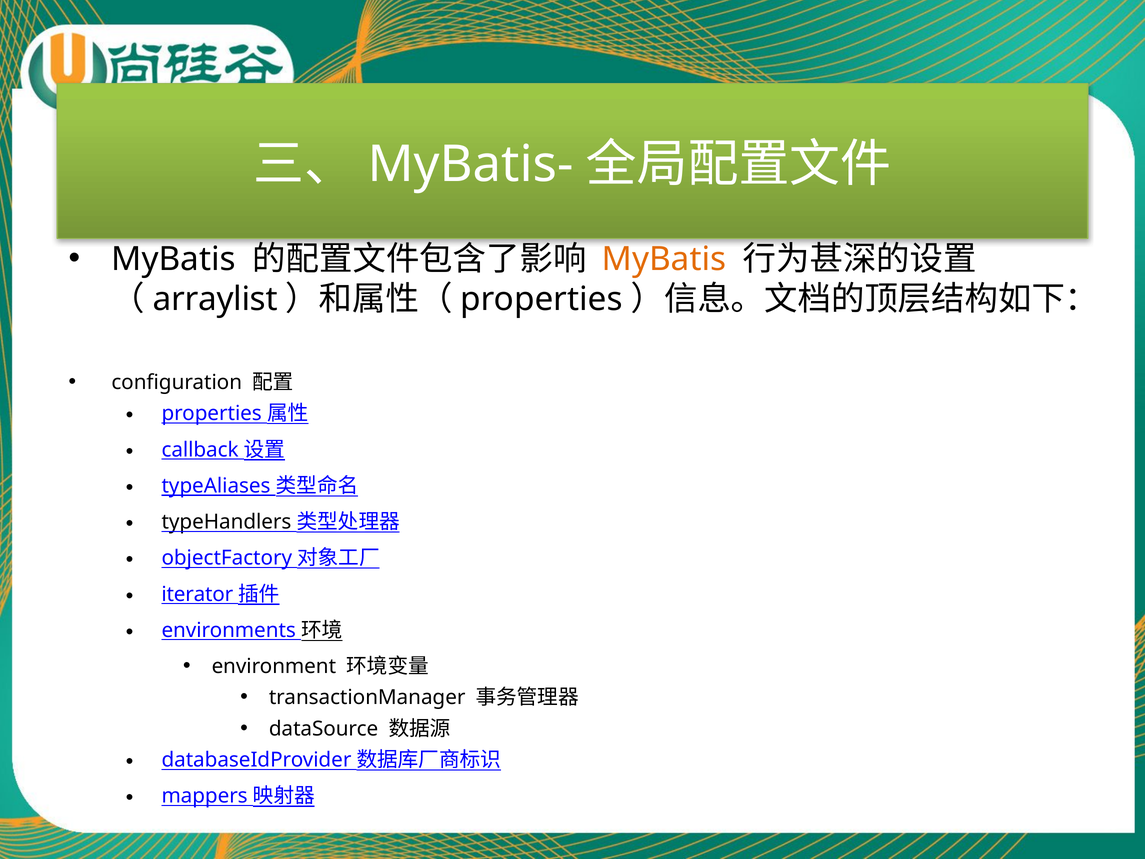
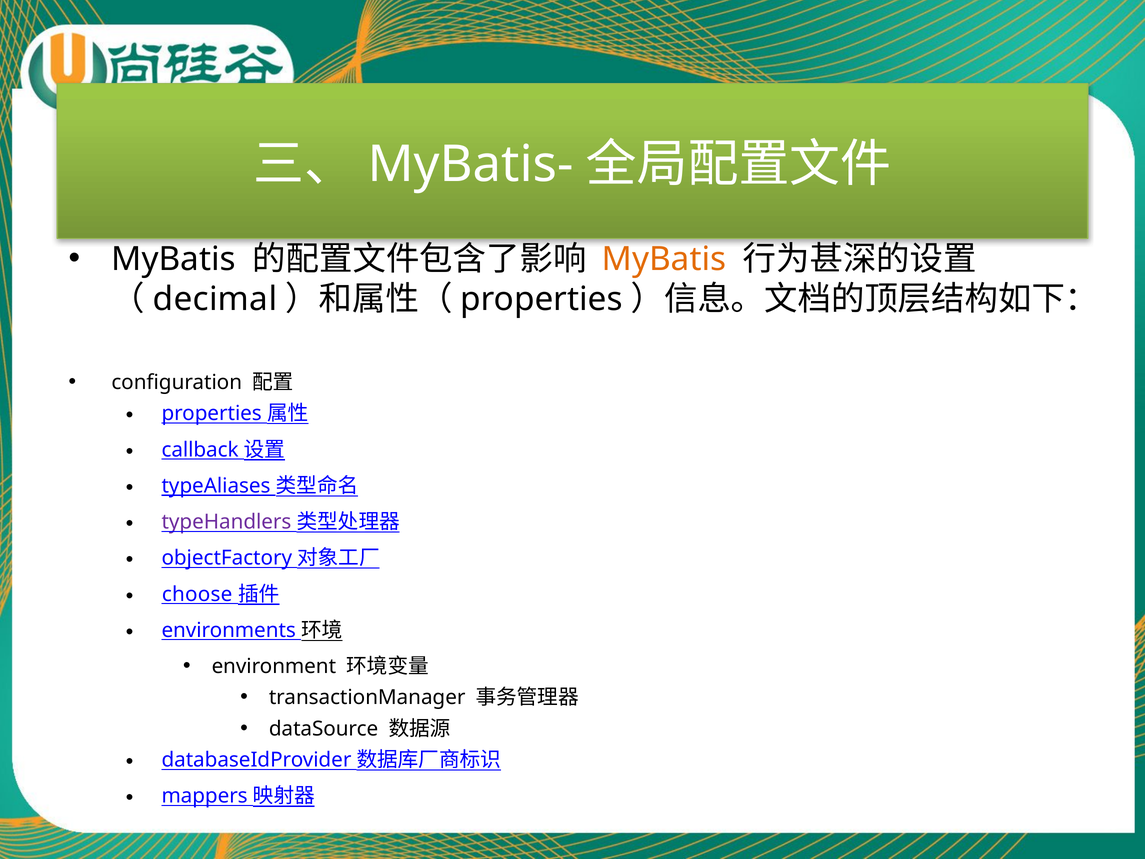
arraylist: arraylist -> decimal (215, 299)
typeHandlers colour: black -> purple (226, 522)
iterator: iterator -> choose (197, 594)
